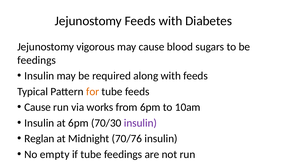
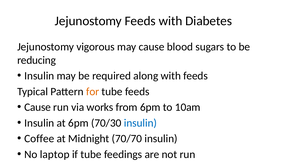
feedings: feedings -> reducing (37, 60)
insulin colour: purple -> blue (140, 123)
Reglan: Reglan -> Coffee (39, 138)
70/76: 70/76 -> 70/70 (127, 138)
empty: empty -> laptop (55, 154)
